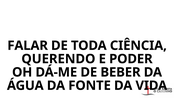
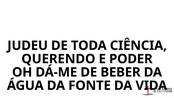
FALAR: FALAR -> JUDEU (28, 46)
